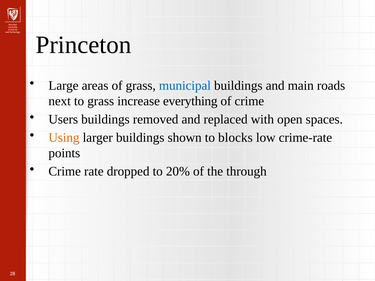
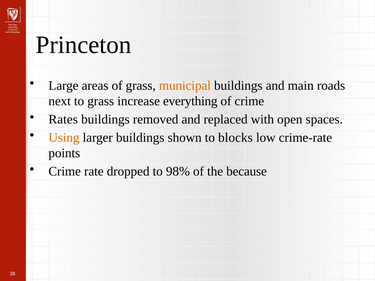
municipal colour: blue -> orange (185, 86)
Users: Users -> Rates (63, 119)
20%: 20% -> 98% (178, 171)
through: through -> because (247, 171)
